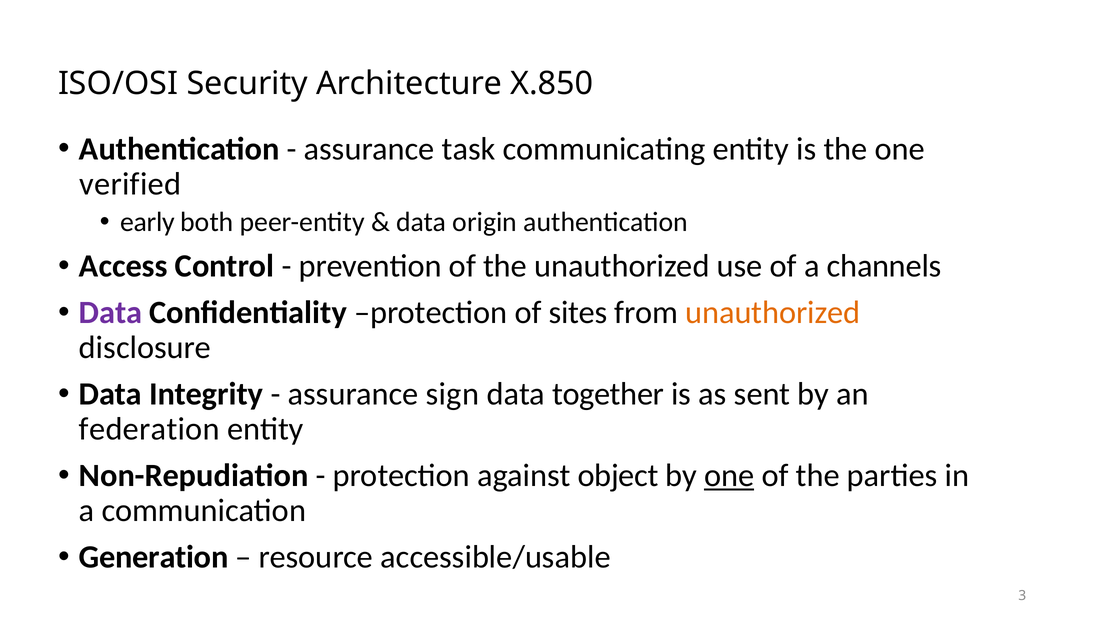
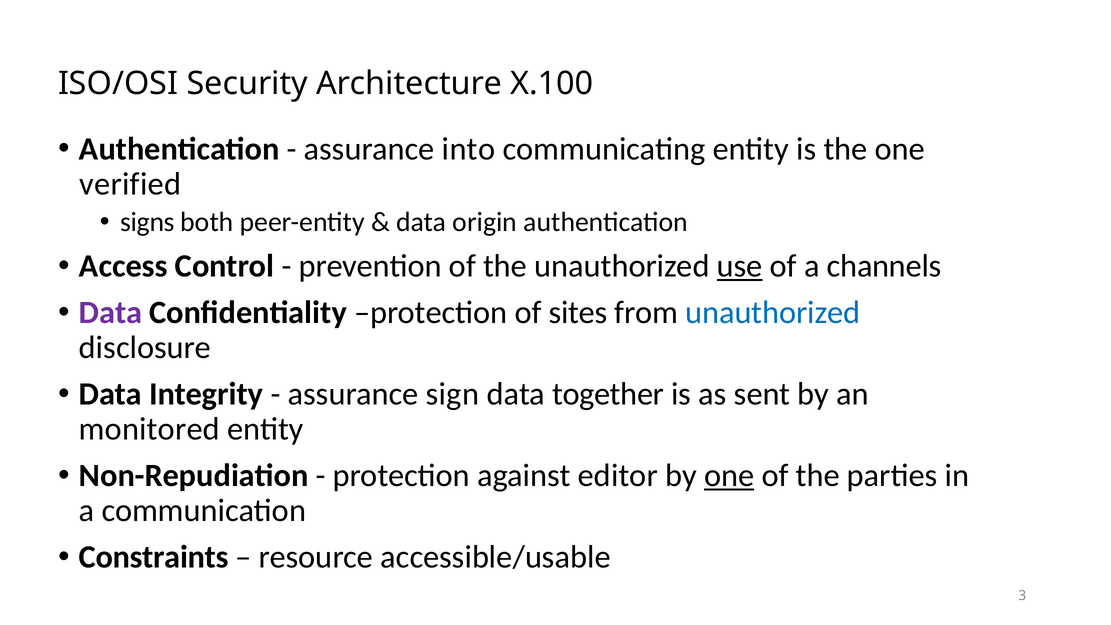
X.850: X.850 -> X.100 (552, 84)
task: task -> into (468, 149)
early: early -> signs (147, 222)
use underline: none -> present (740, 266)
unauthorized colour: orange -> blue (773, 313)
federation: federation -> monitored (149, 429)
object: object -> editor (618, 476)
Generation: Generation -> Constraints (154, 557)
